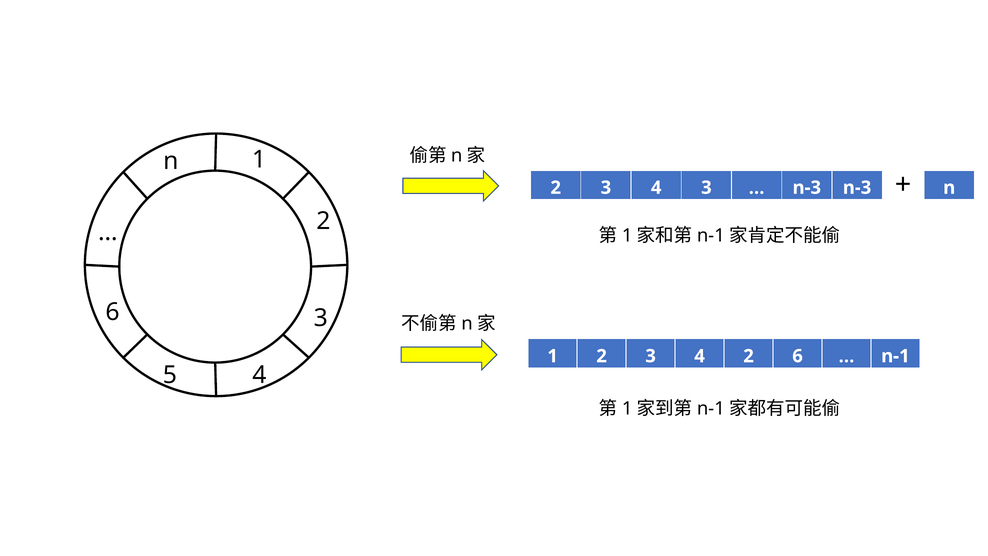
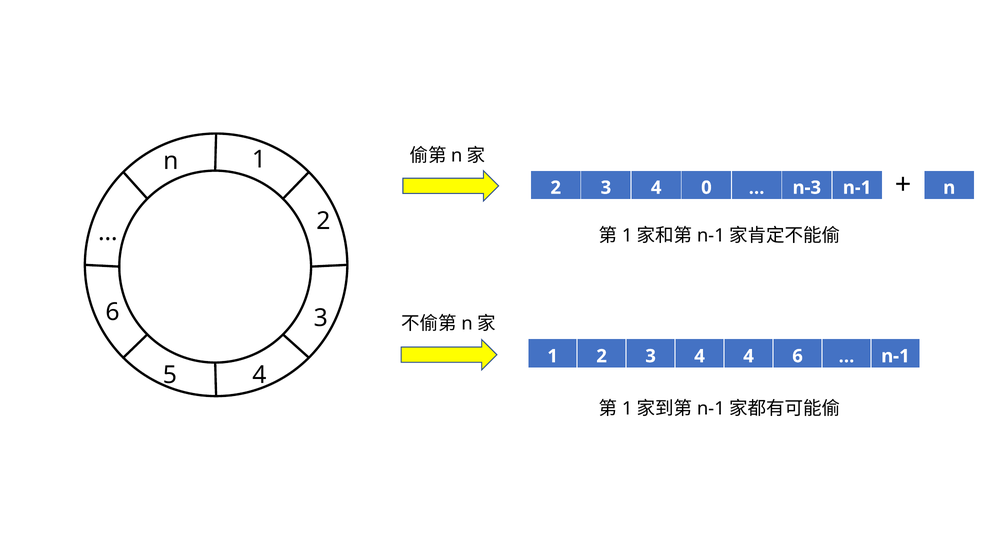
4 3: 3 -> 0 (706, 188)
n-3 n-3: n-3 -> n-1 (857, 188)
4 2: 2 -> 4 (749, 356)
